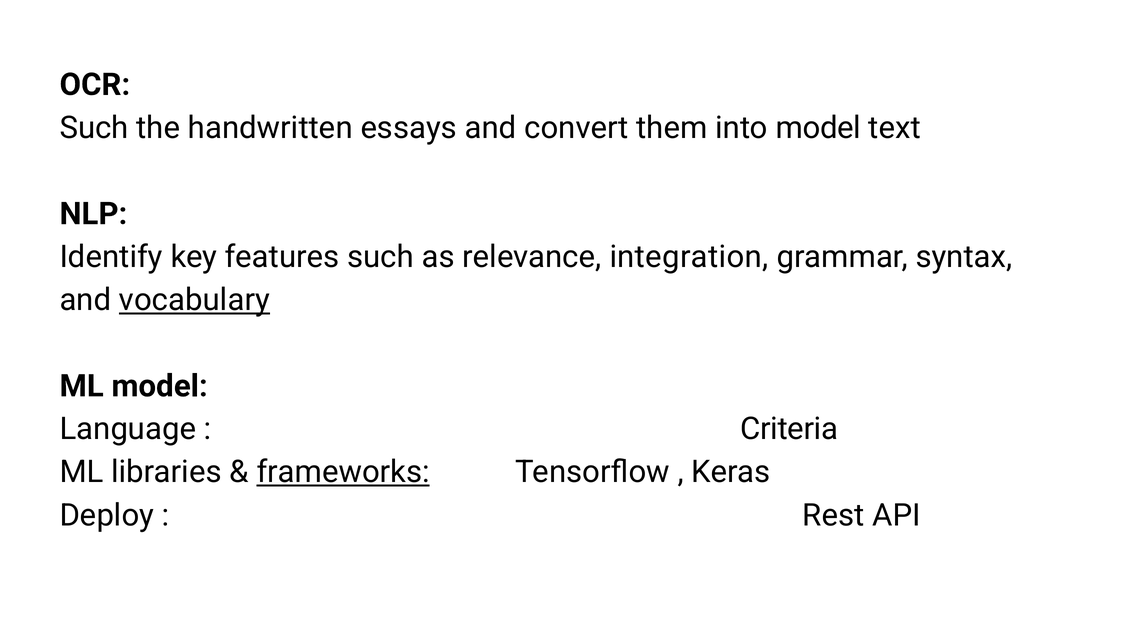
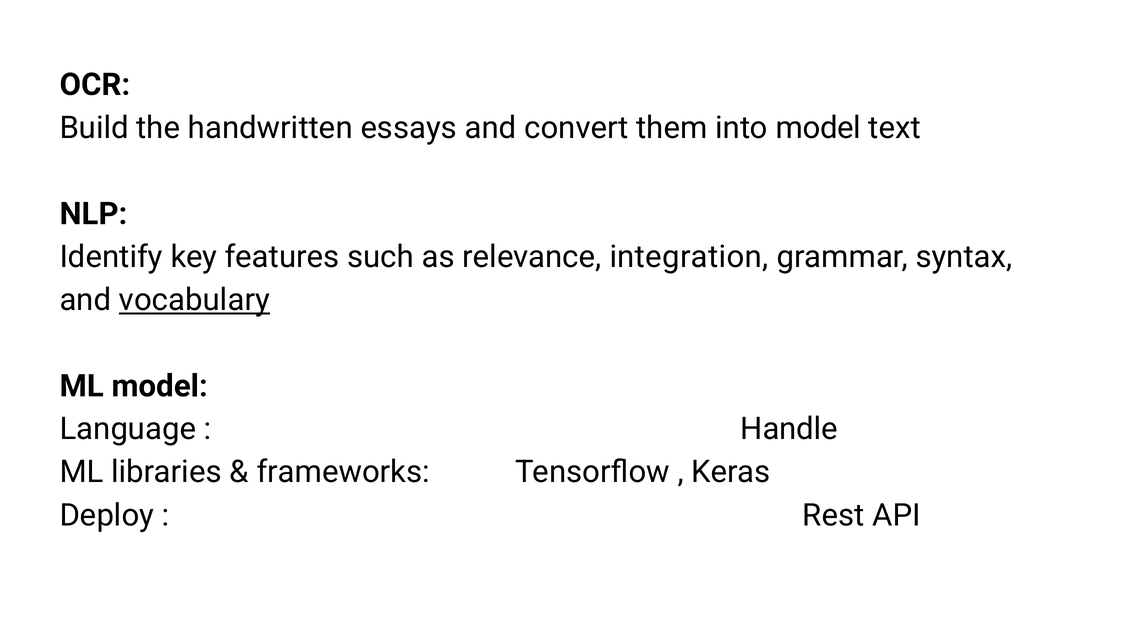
Such: Such -> Build (94, 128)
Criteria: Criteria -> Handle (789, 429)
frameworks underline: present -> none (343, 472)
